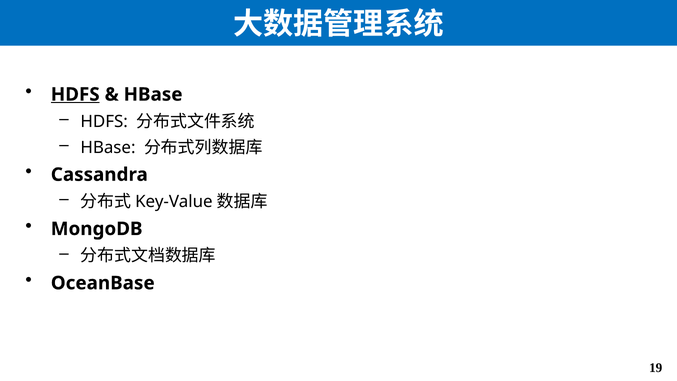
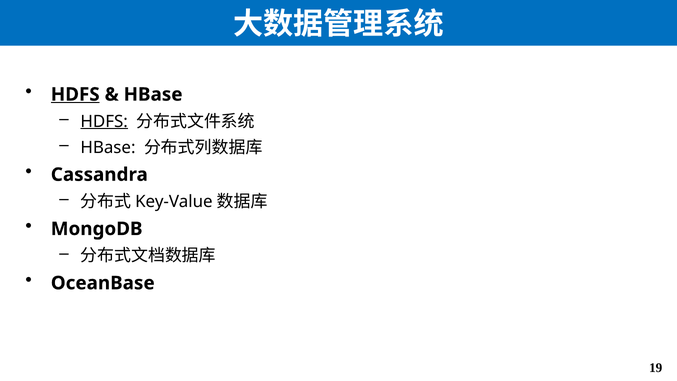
HDFS underline: none -> present (104, 121)
